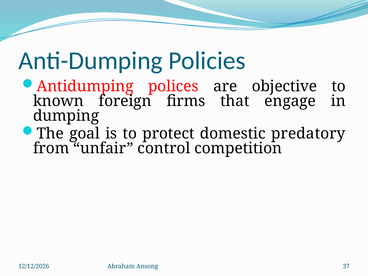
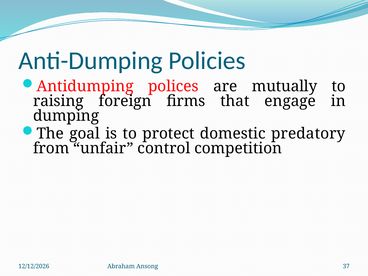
objective: objective -> mutually (285, 86)
known: known -> raising (58, 101)
